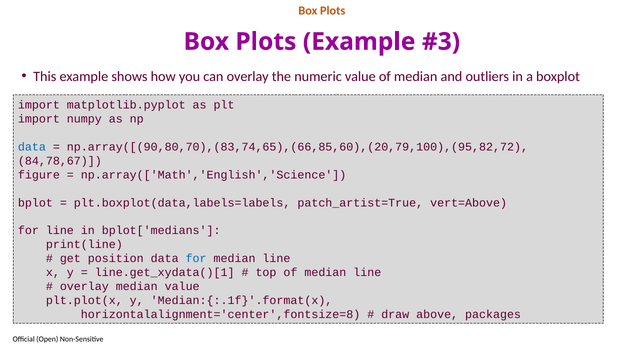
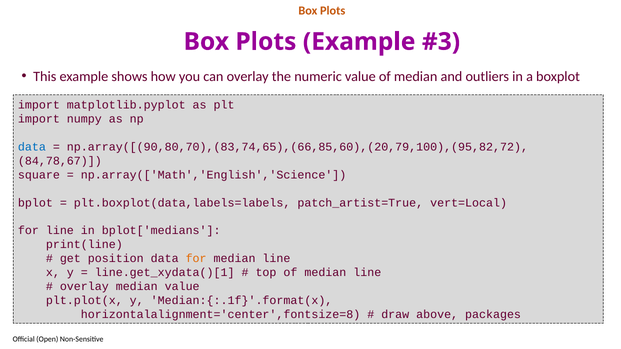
figure: figure -> square (39, 175)
vert=Above: vert=Above -> vert=Local (469, 203)
for colour: blue -> orange (196, 259)
